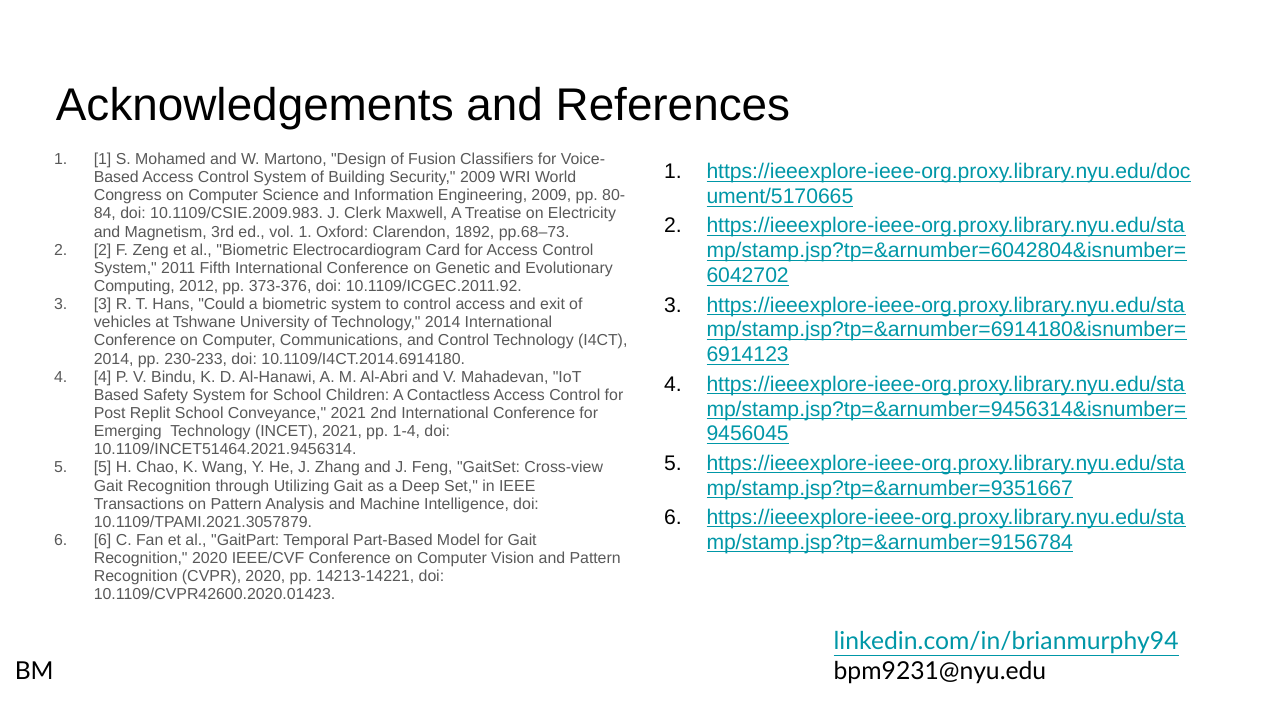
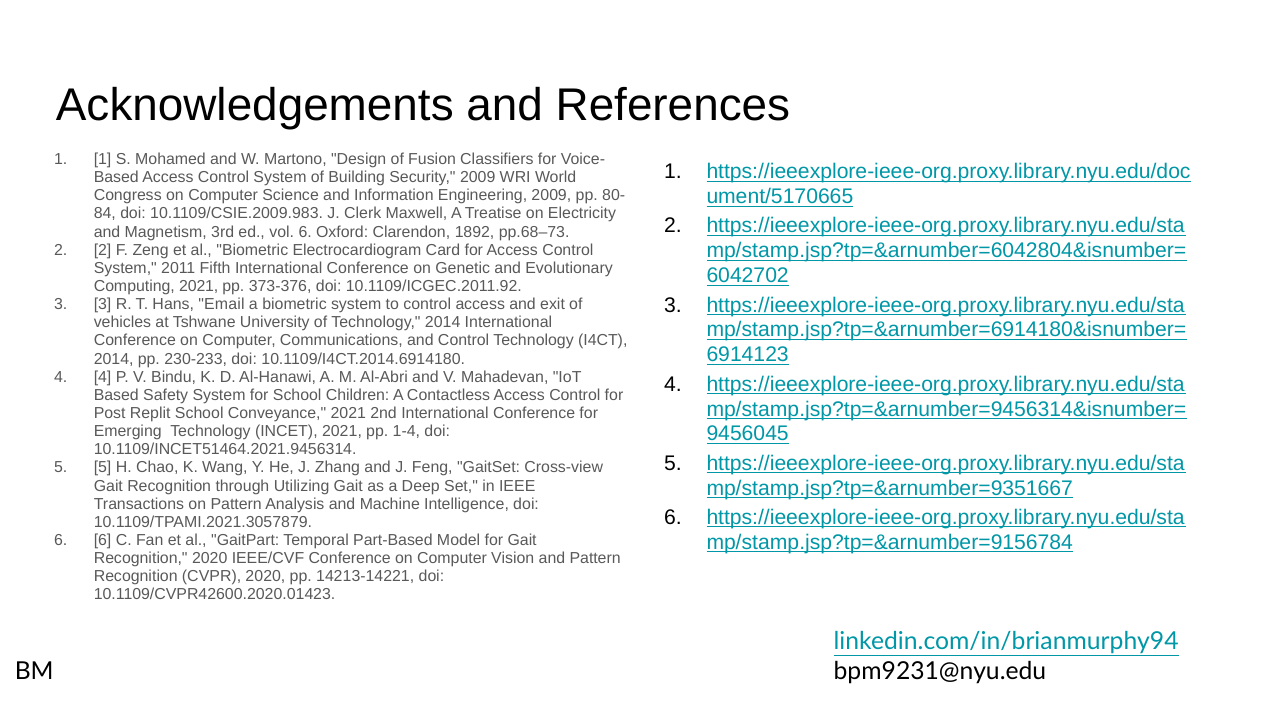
vol 1: 1 -> 6 (305, 232)
Computing 2012: 2012 -> 2021 (199, 286)
Could: Could -> Email (221, 305)
